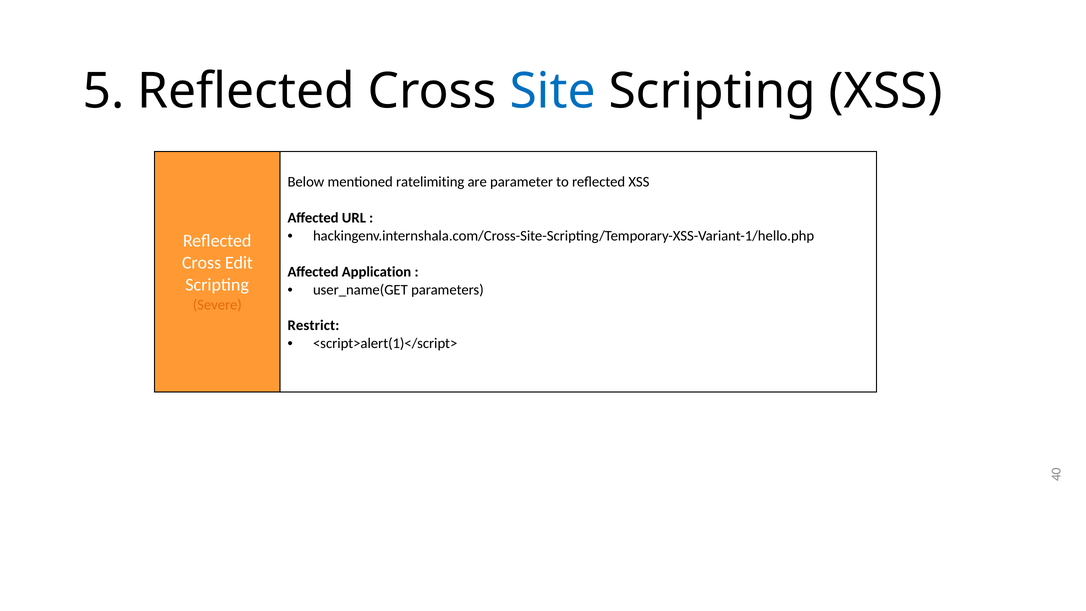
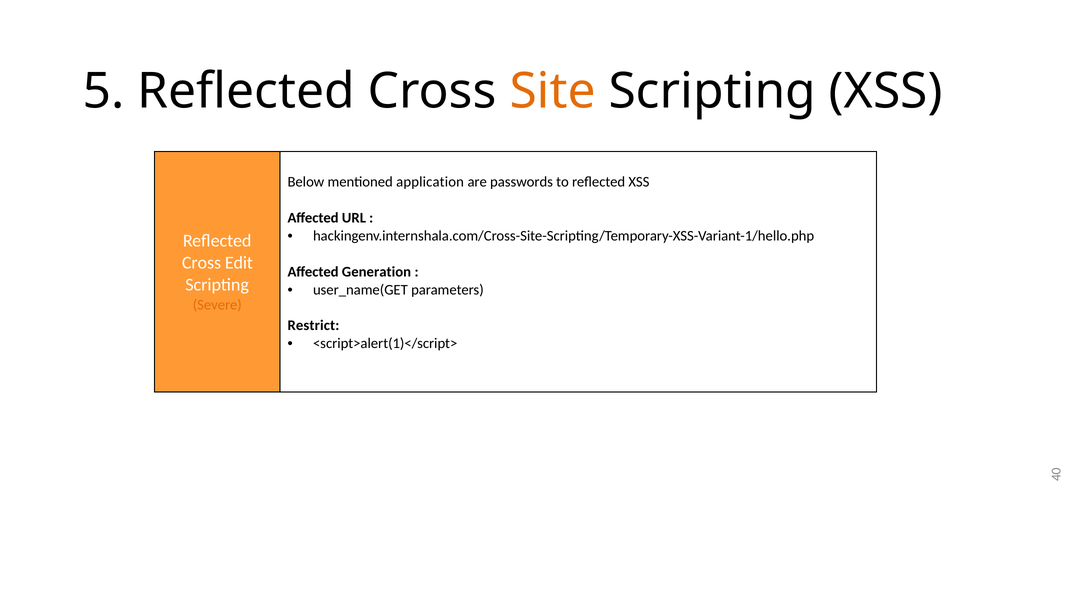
Site colour: blue -> orange (553, 91)
ratelimiting: ratelimiting -> application (430, 182)
parameter: parameter -> passwords (522, 182)
Application: Application -> Generation (376, 272)
